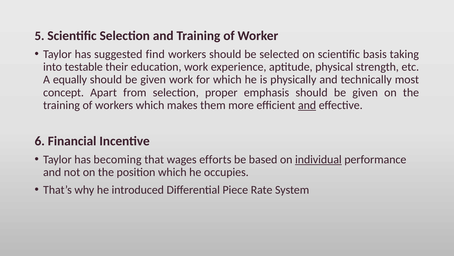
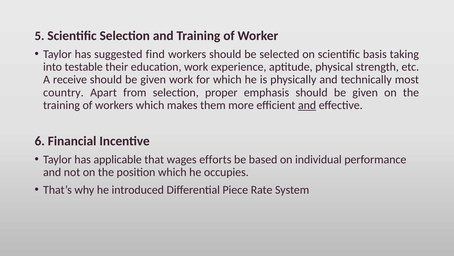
equally: equally -> receive (70, 80)
concept: concept -> country (63, 92)
becoming: becoming -> applicable (118, 159)
individual underline: present -> none (318, 159)
